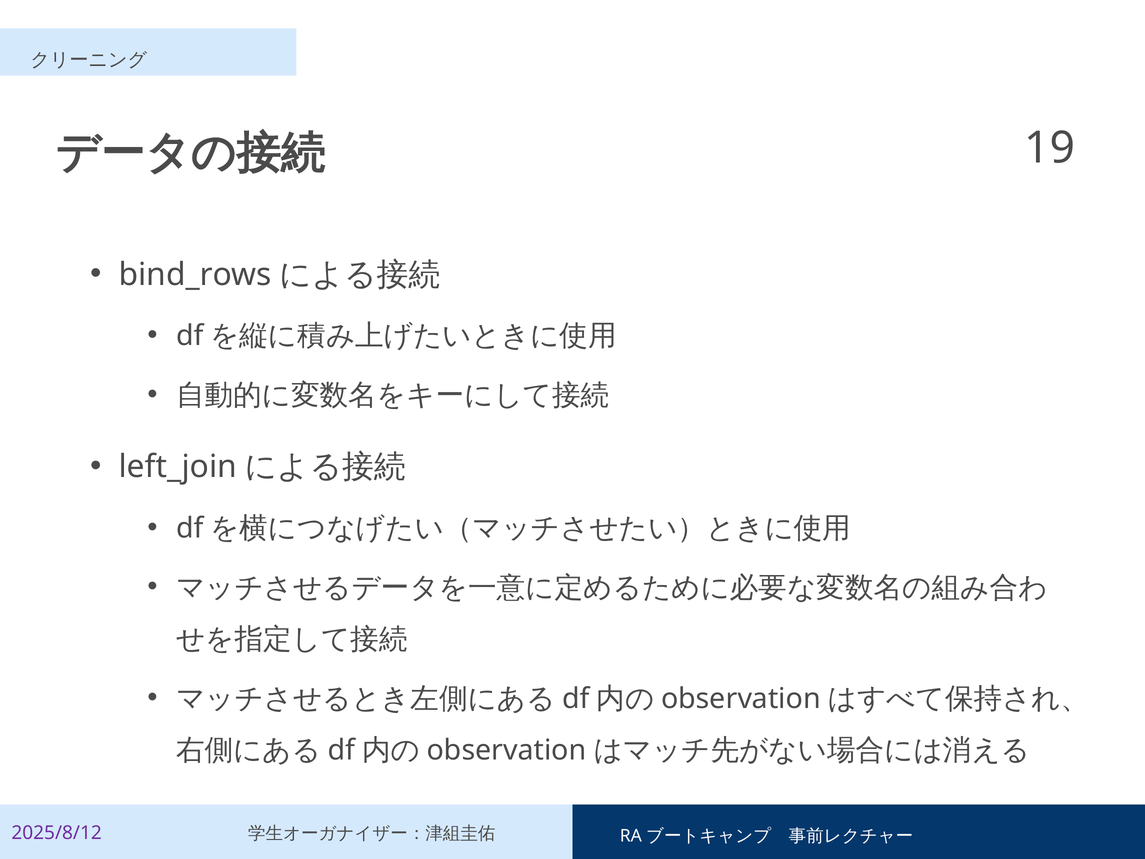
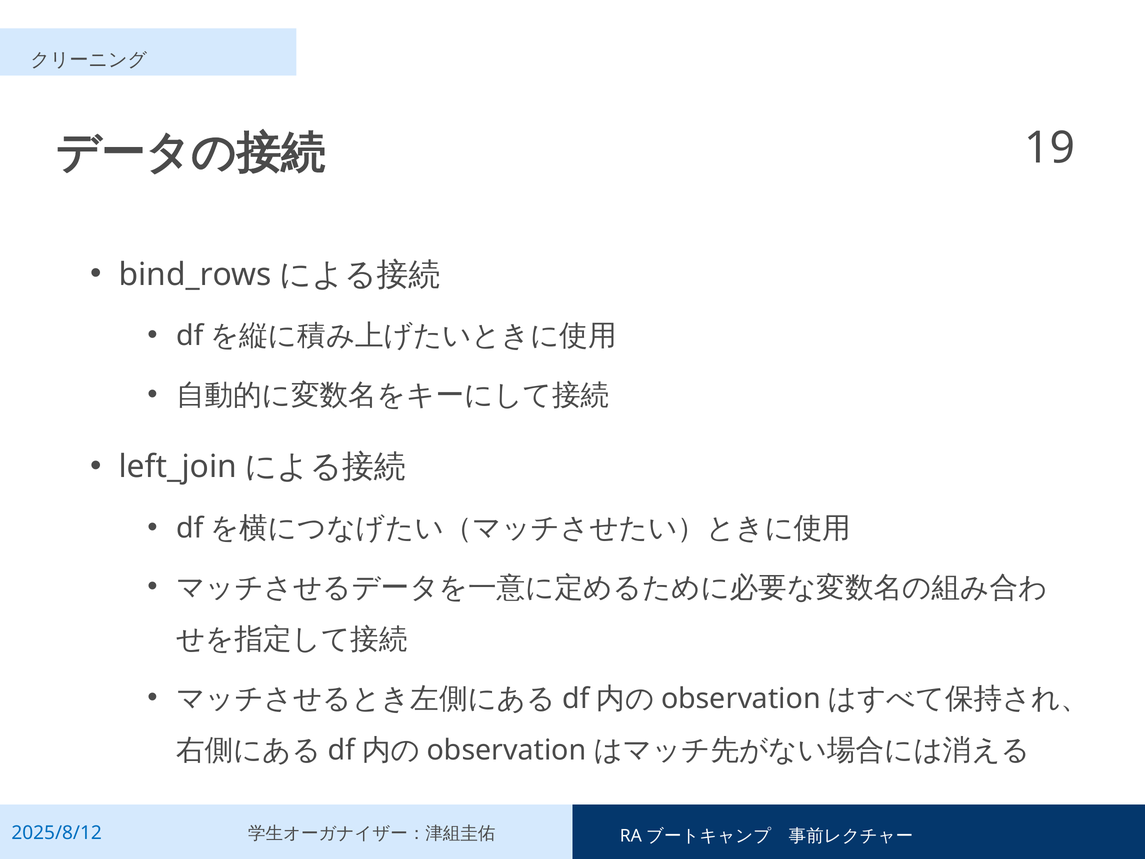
2025/8/12 colour: purple -> blue (57, 833)
